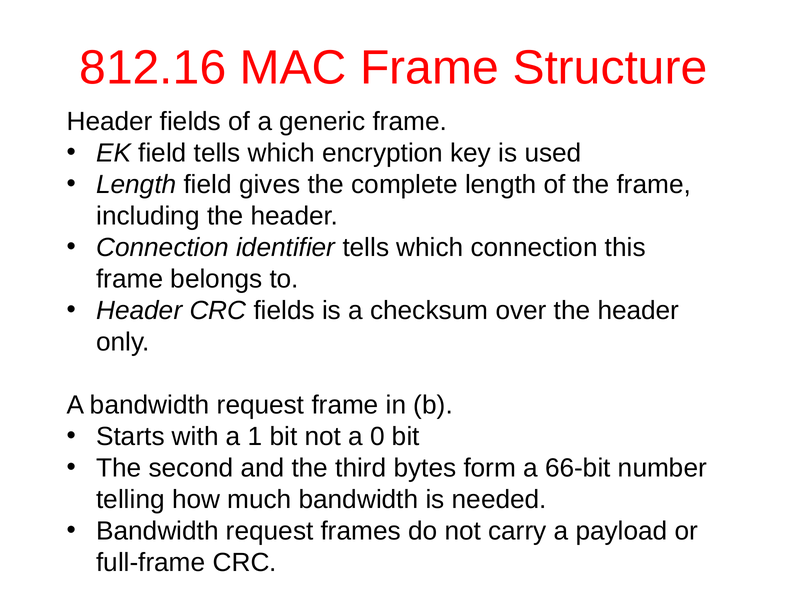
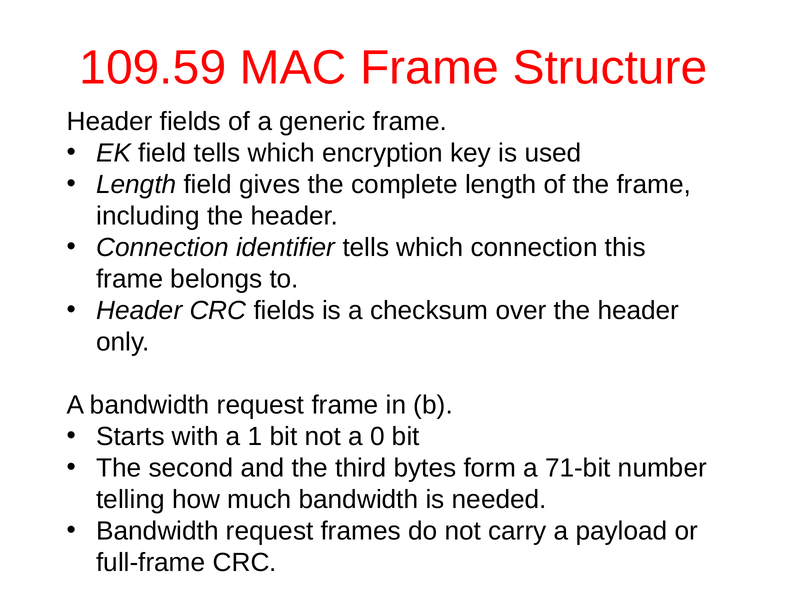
812.16: 812.16 -> 109.59 (153, 68)
66-bit: 66-bit -> 71-bit (578, 468)
